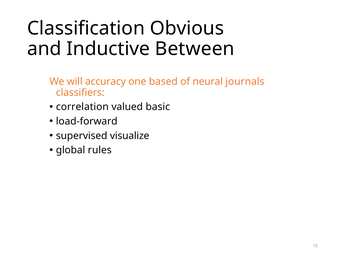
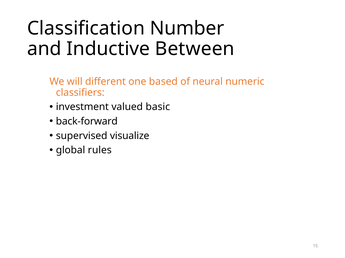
Obvious: Obvious -> Number (187, 28)
accuracy: accuracy -> different (105, 82)
journals: journals -> numeric (245, 82)
correlation: correlation -> investment (82, 107)
load-forward: load-forward -> back-forward (87, 122)
